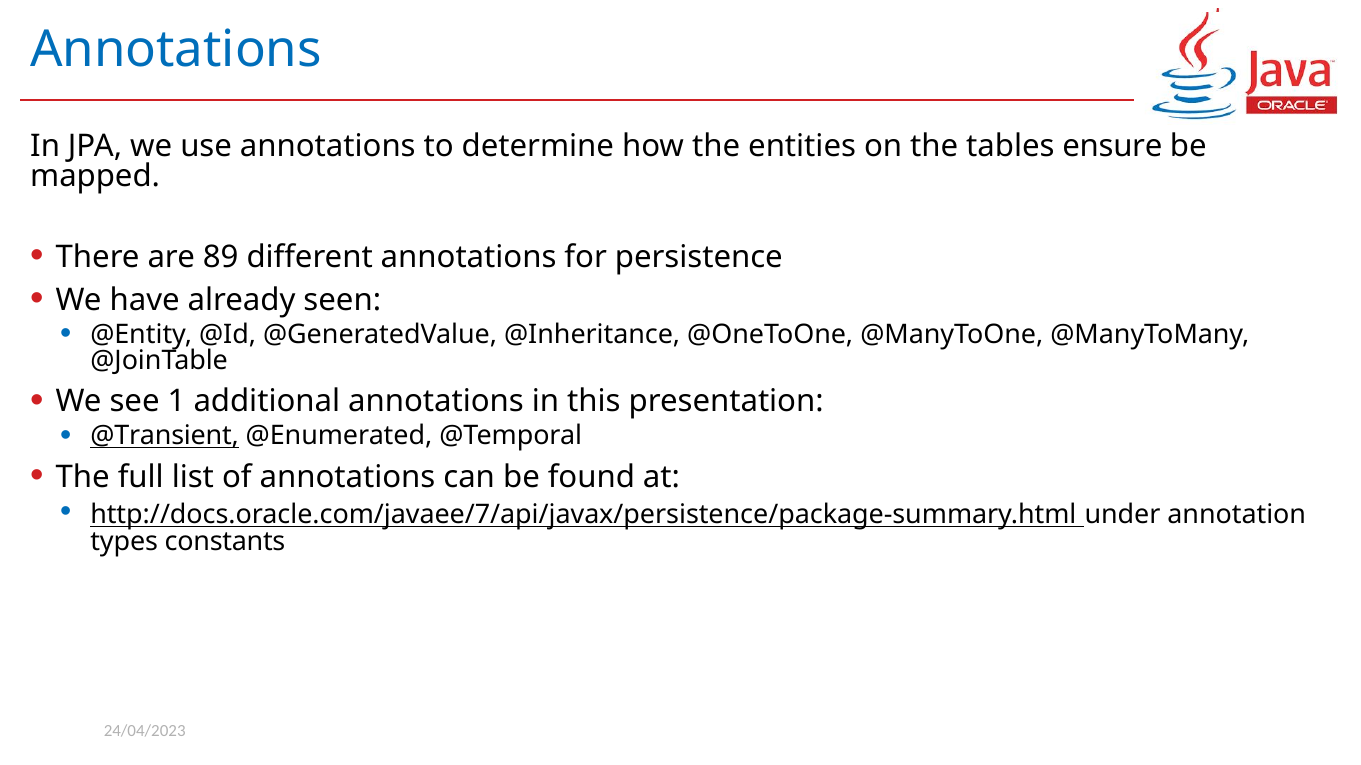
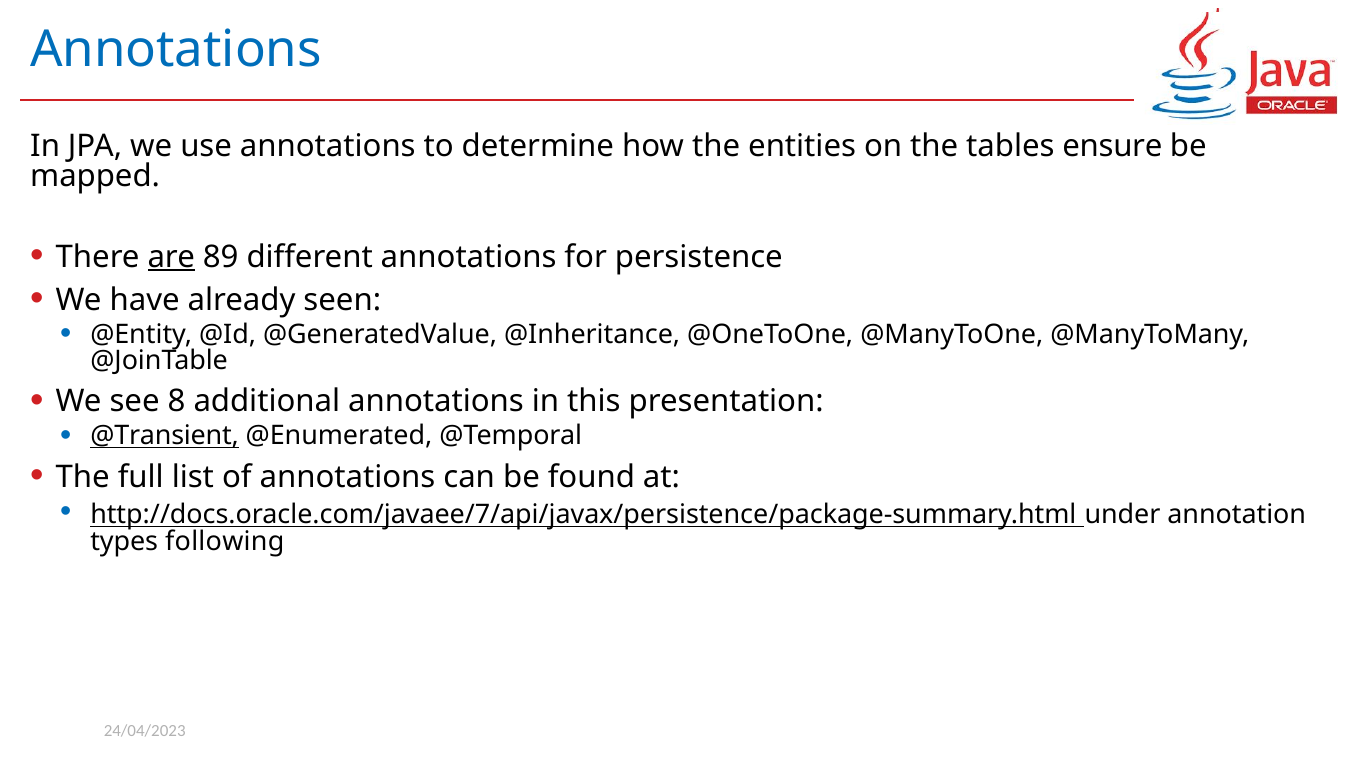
are underline: none -> present (171, 257)
1: 1 -> 8 (177, 402)
constants: constants -> following (225, 542)
